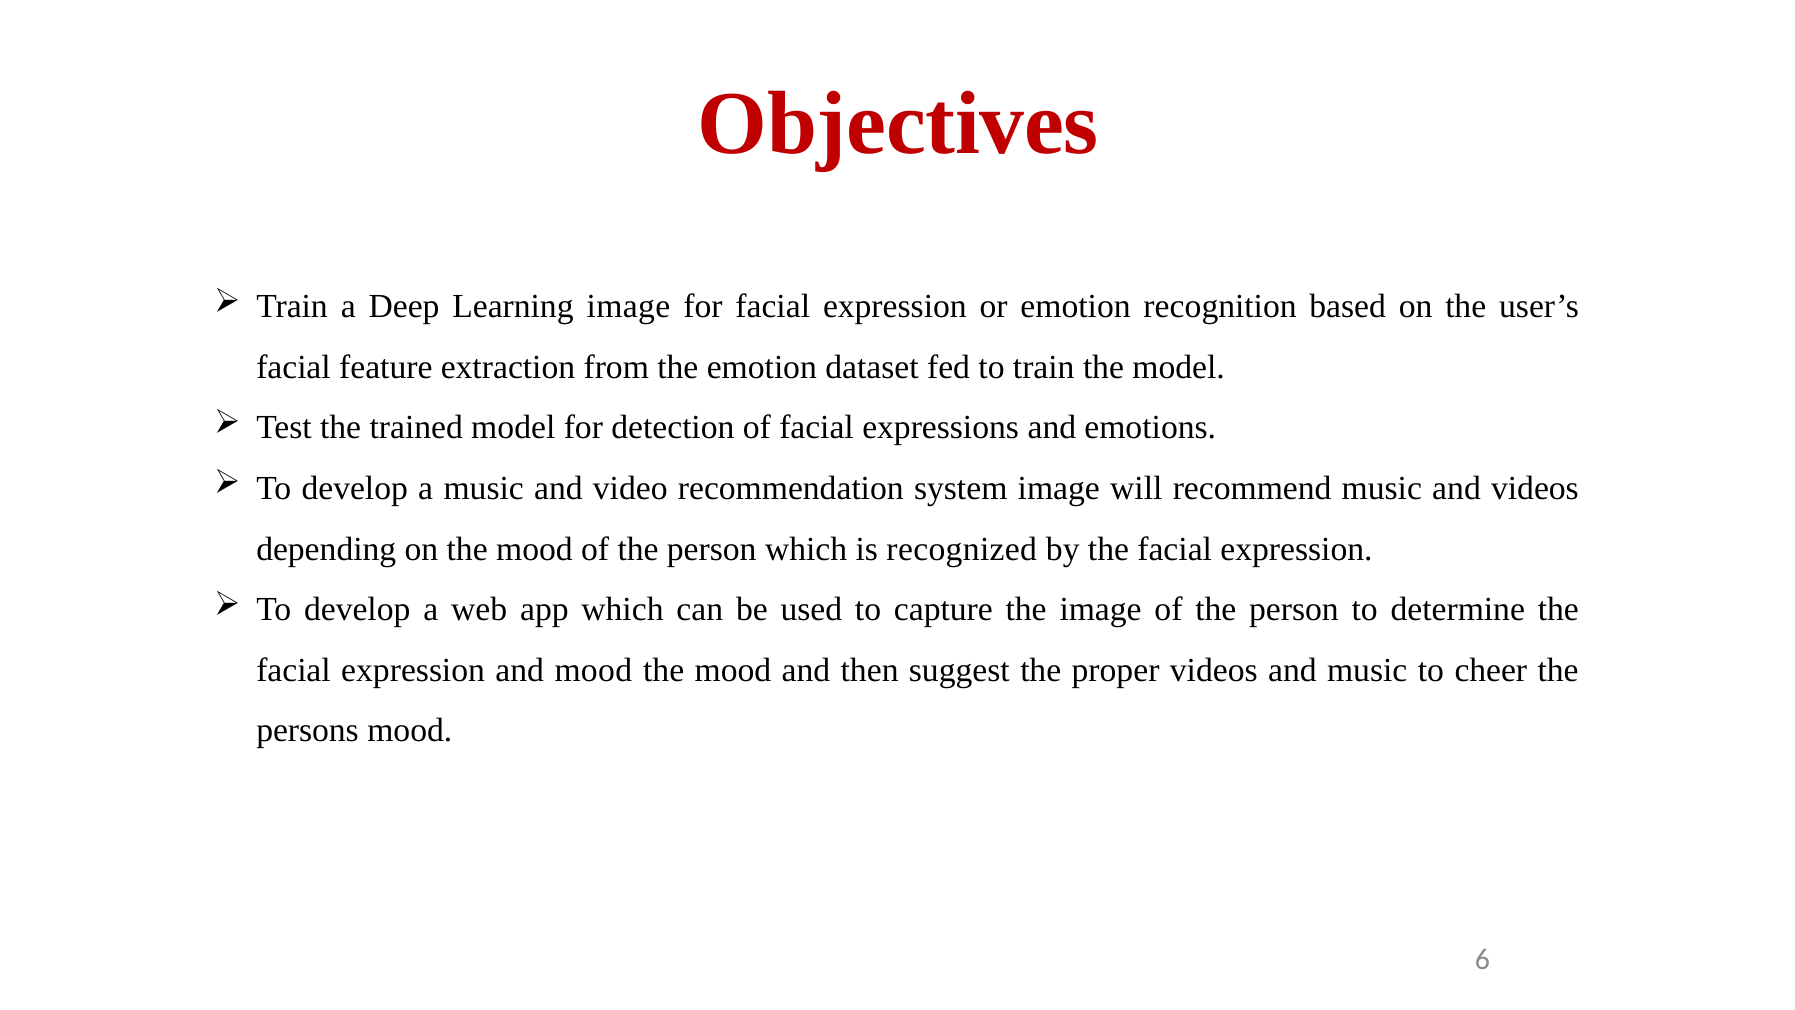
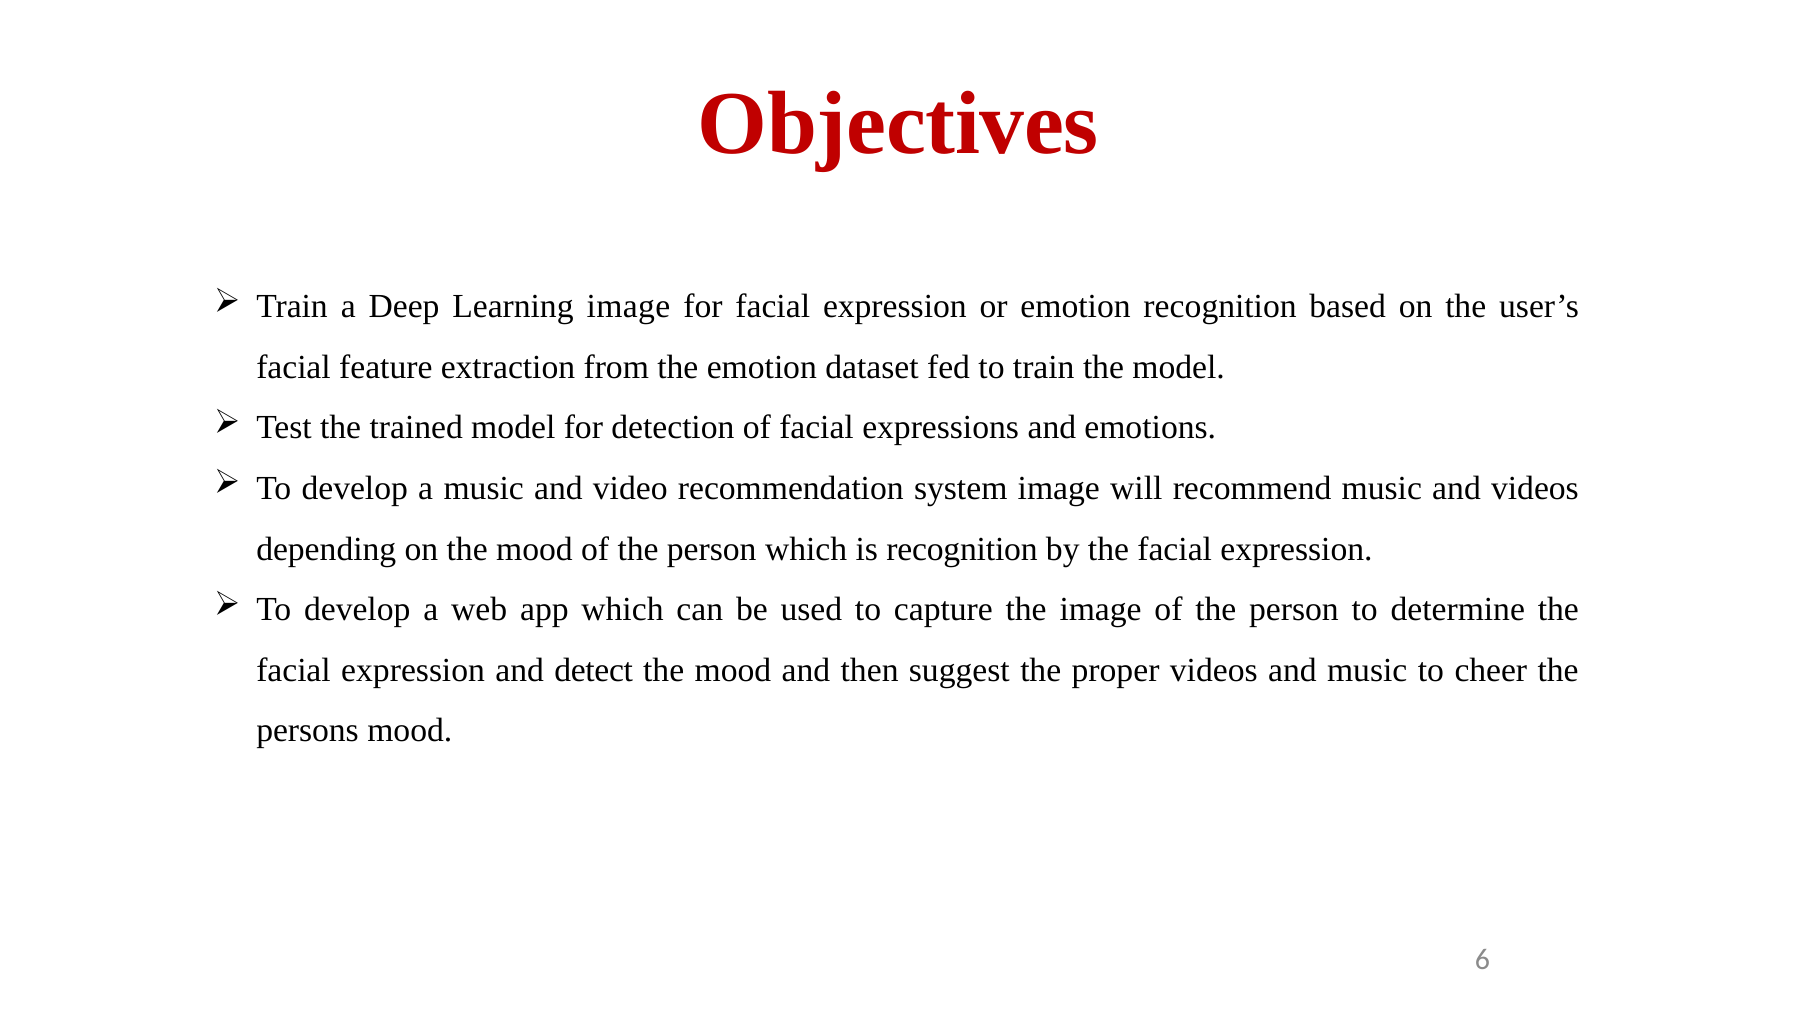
is recognized: recognized -> recognition (962, 549)
and mood: mood -> detect (594, 670)
